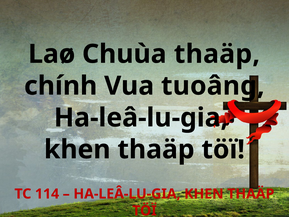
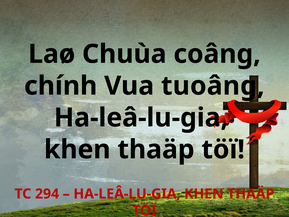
Chuùa thaäp: thaäp -> coâng (217, 54)
114: 114 -> 294 (47, 194)
